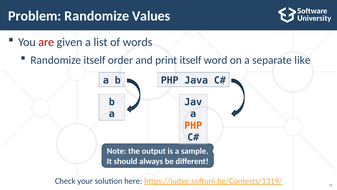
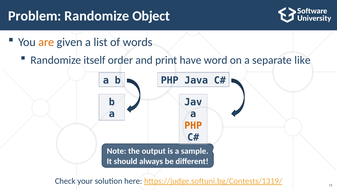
Values: Values -> Object (151, 16)
are colour: red -> orange (46, 42)
print itself: itself -> have (191, 60)
